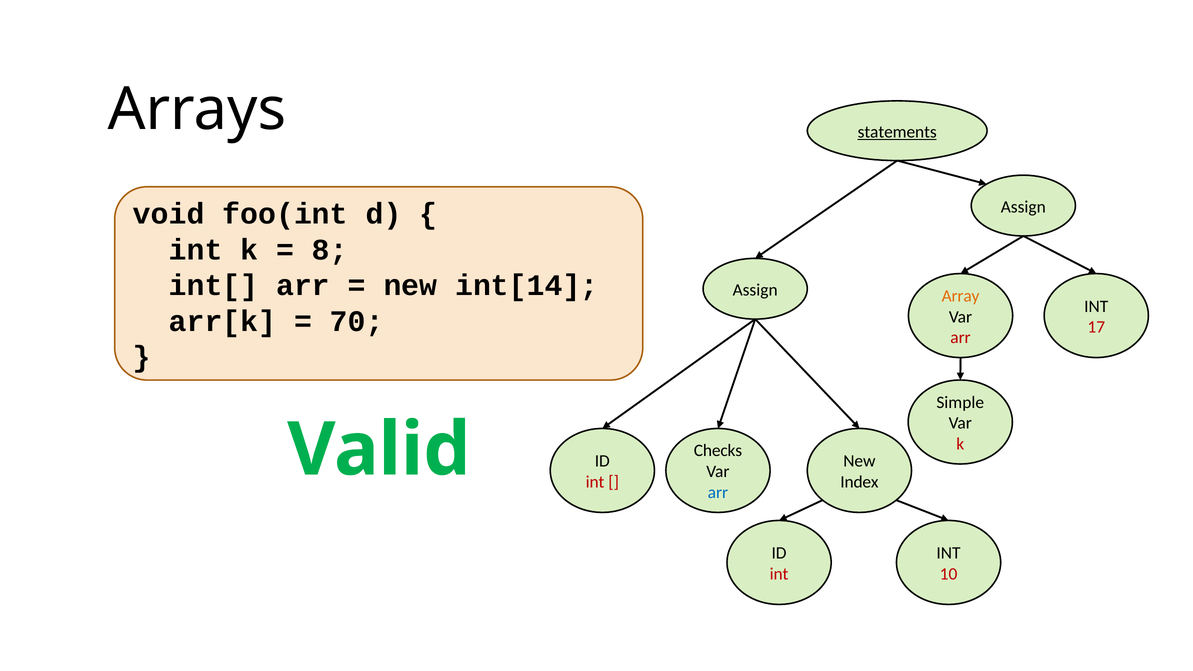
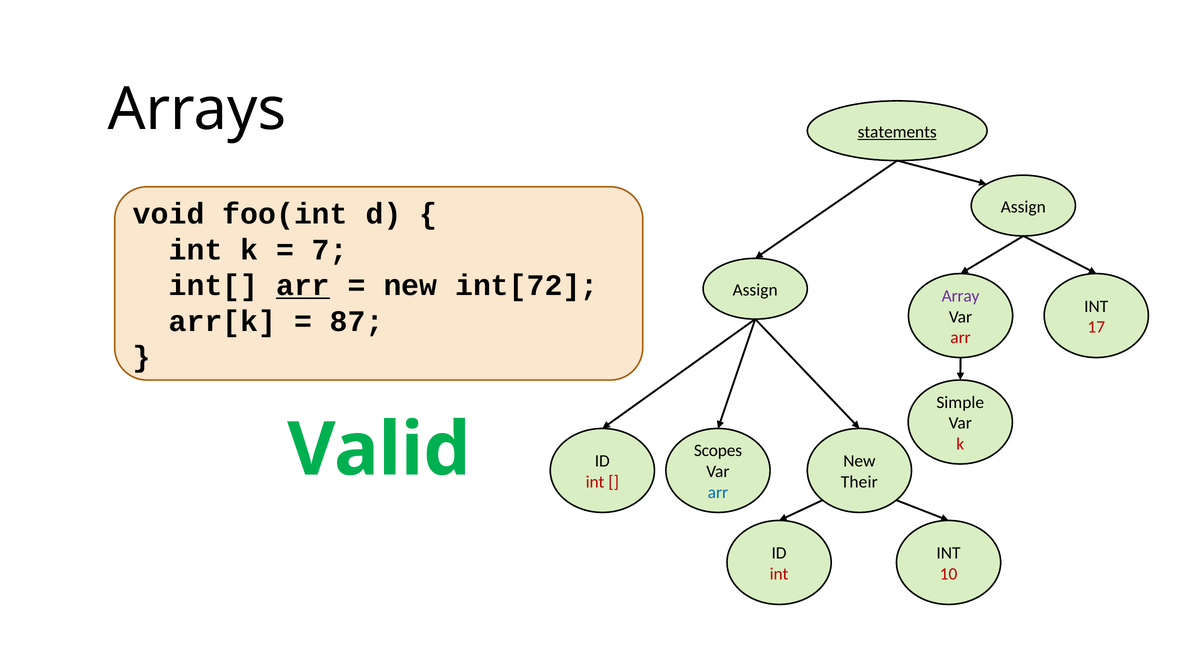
8: 8 -> 7 (330, 250)
arr underline: none -> present (303, 286)
int[14: int[14 -> int[72 (527, 286)
Array colour: orange -> purple (961, 296)
70: 70 -> 87 (357, 321)
Checks: Checks -> Scopes (718, 451)
Index: Index -> Their (859, 482)
